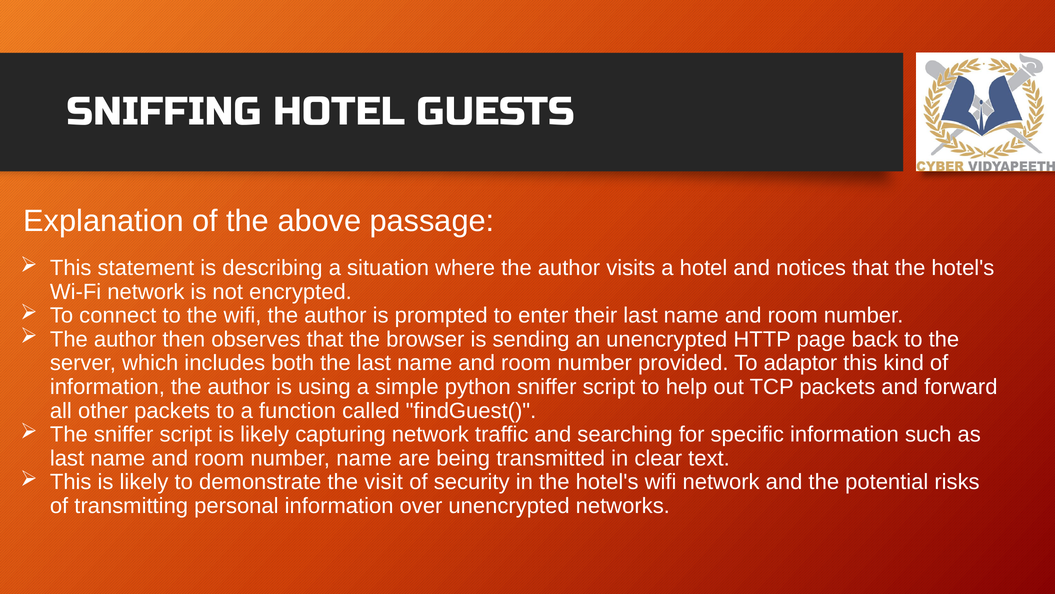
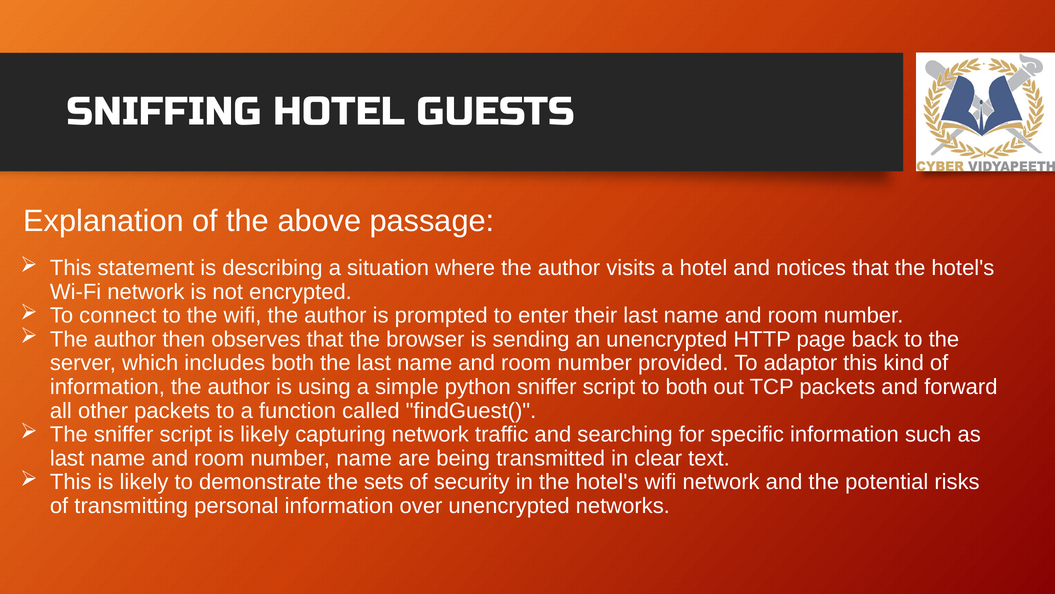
to help: help -> both (687, 387)
visit: visit -> sets (384, 482)
